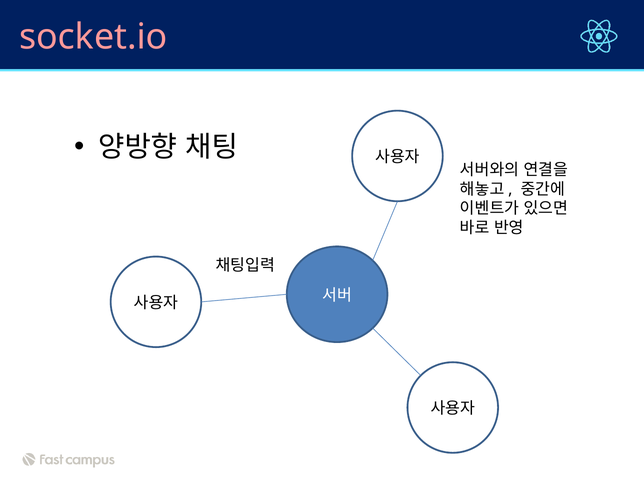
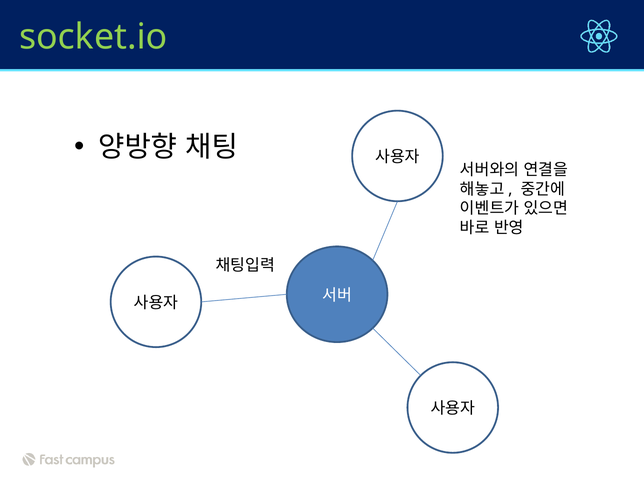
socket.io colour: pink -> light green (93, 37)
